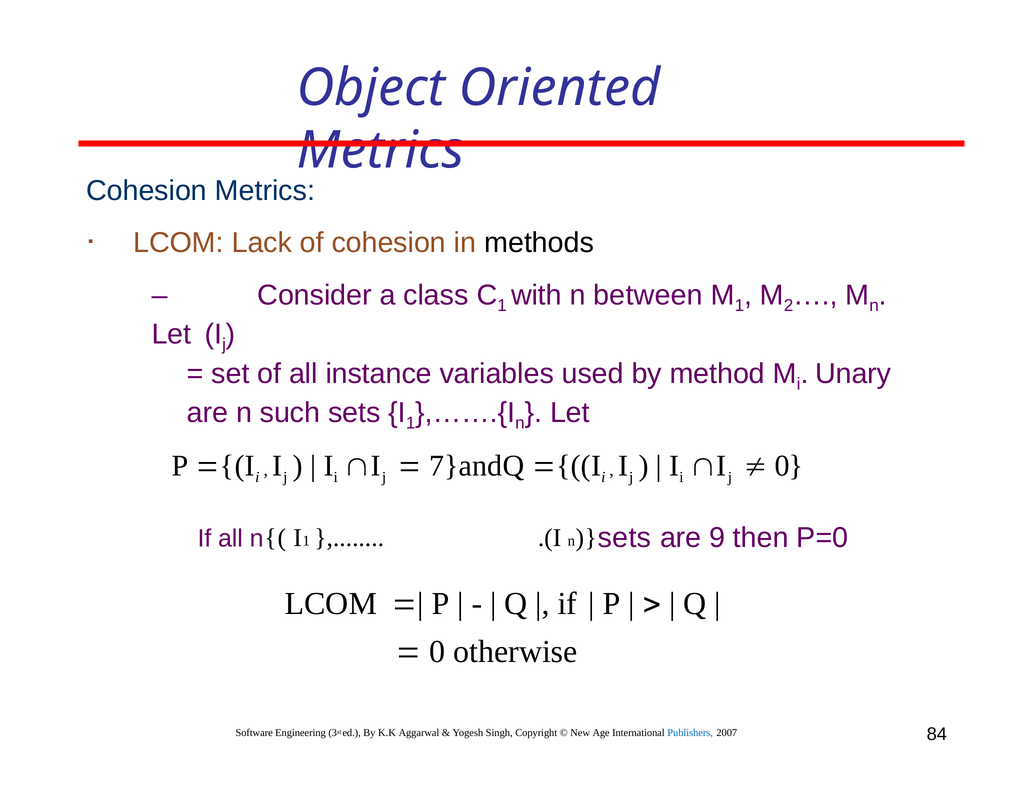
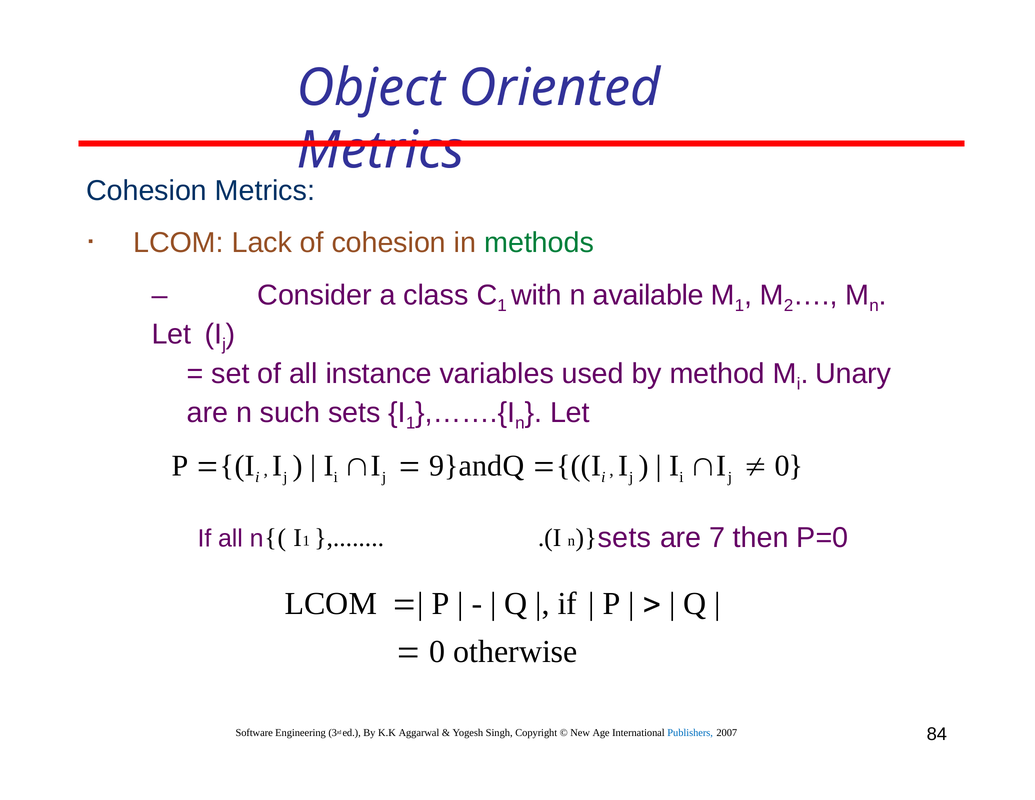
methods colour: black -> green (539, 243)
between: between -> available (648, 295)
7}andQ: 7}andQ -> 9}andQ (477, 466)
9: 9 -> 7 (717, 538)
